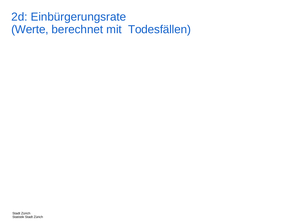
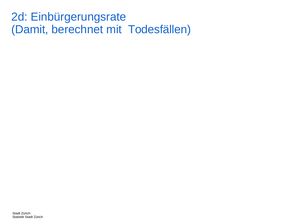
Werte: Werte -> Damit (30, 29)
